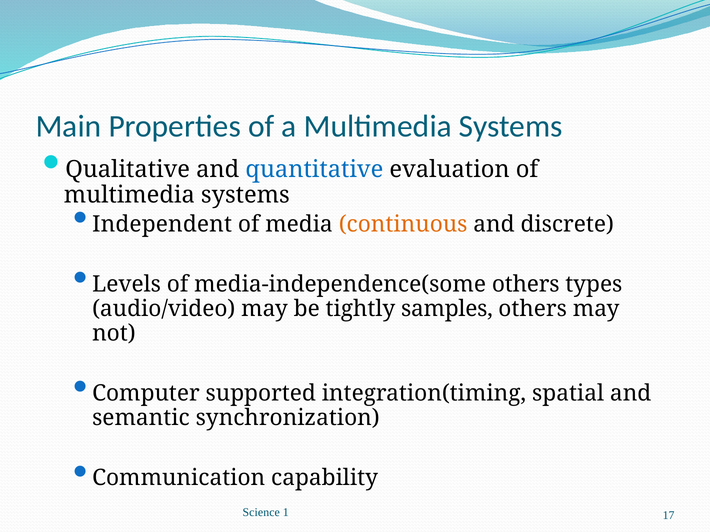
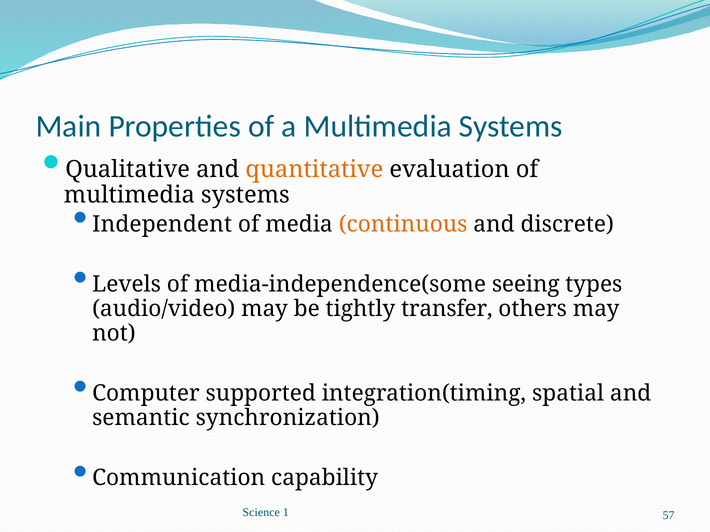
quantitative colour: blue -> orange (314, 170)
media-independence(some others: others -> seeing (526, 284)
samples: samples -> transfer (447, 309)
17: 17 -> 57 (669, 516)
